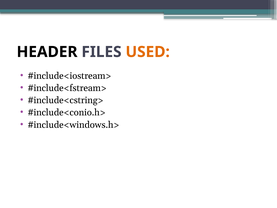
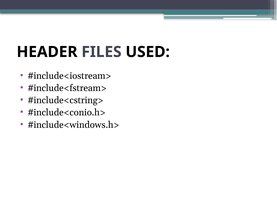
USED colour: orange -> black (148, 52)
